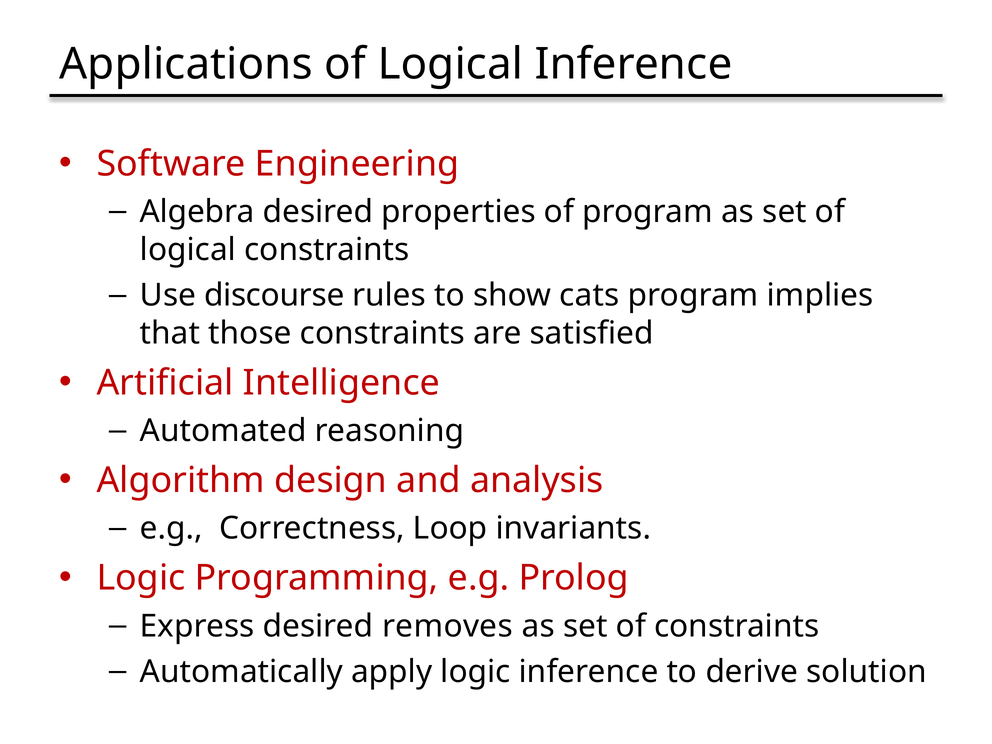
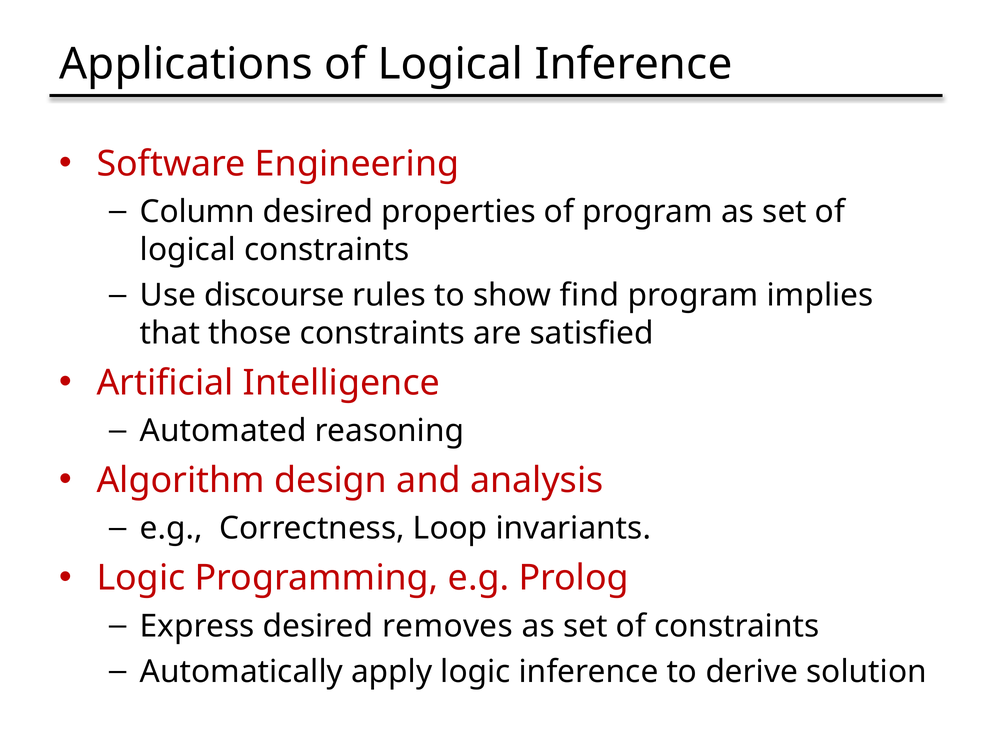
Algebra: Algebra -> Column (197, 212)
cats: cats -> find (589, 296)
